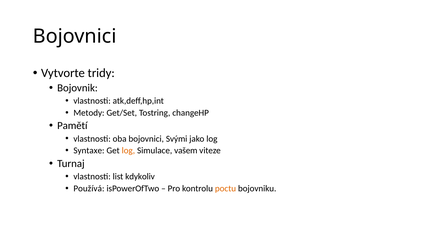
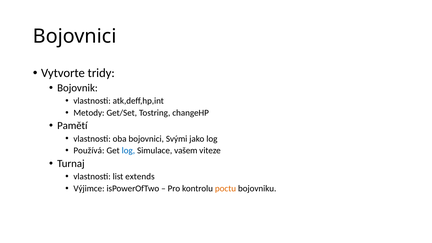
Syntaxe: Syntaxe -> Používá (89, 151)
log colour: orange -> blue (128, 151)
kdykoliv: kdykoliv -> extends (140, 177)
Používá: Používá -> Výjimce (89, 189)
